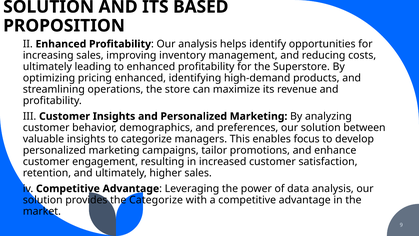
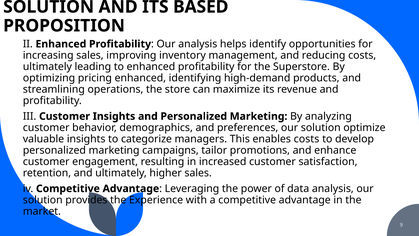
between: between -> optimize (364, 127)
enables focus: focus -> costs (307, 139)
the Categorize: Categorize -> Experience (156, 200)
